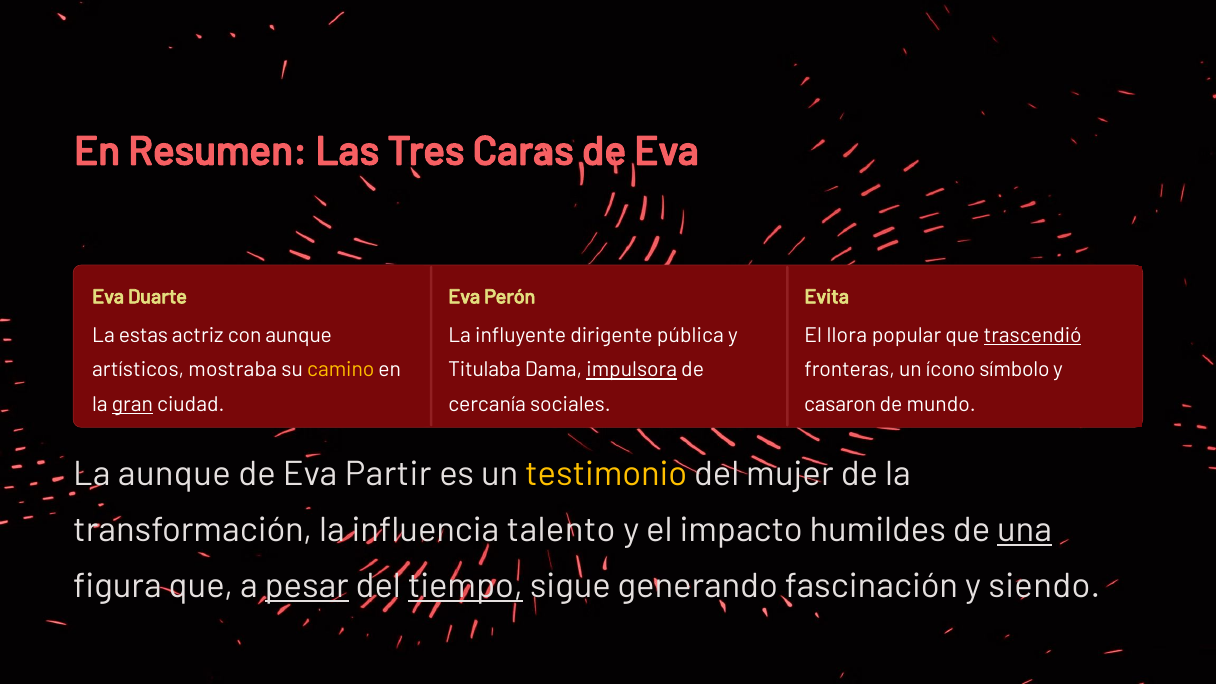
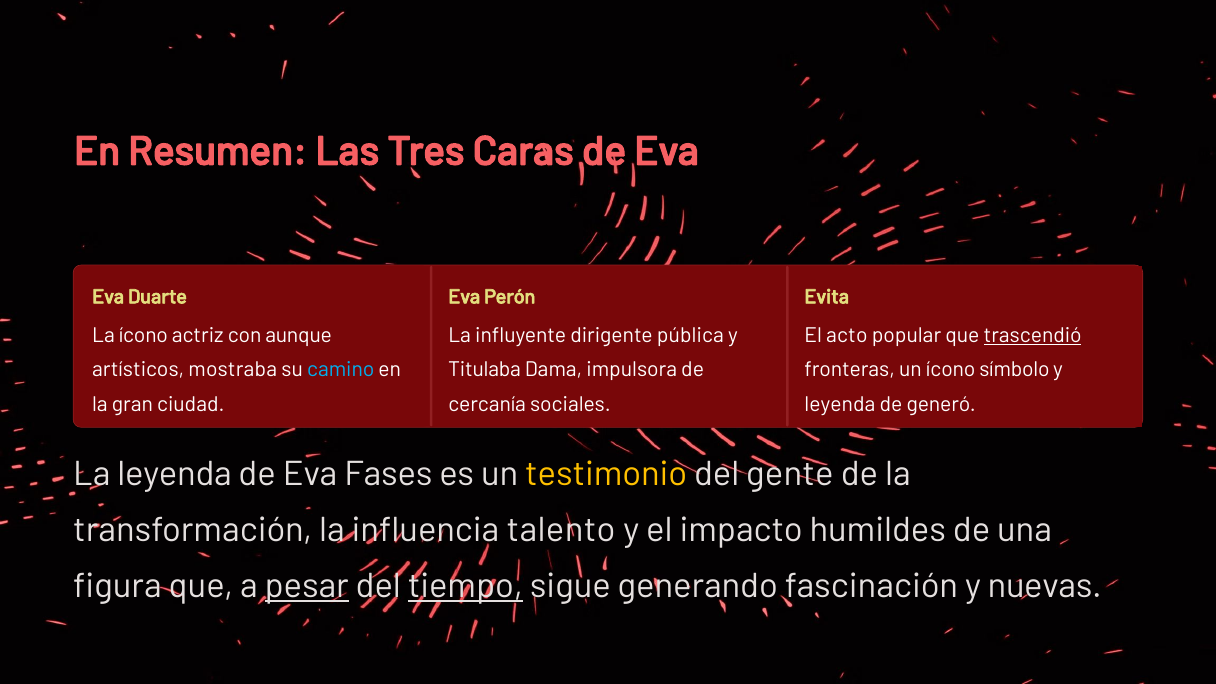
La estas: estas -> ícono (143, 336)
llora: llora -> acto (847, 336)
camino colour: yellow -> light blue (341, 370)
impulsora underline: present -> none (632, 370)
gran underline: present -> none (132, 404)
casaron: casaron -> leyenda (840, 404)
mundo: mundo -> generó (941, 404)
La aunque: aunque -> leyenda (175, 474)
Partir: Partir -> Fases (388, 474)
mujer: mujer -> gente (790, 474)
una underline: present -> none (1025, 530)
siendo: siendo -> nuevas (1045, 586)
